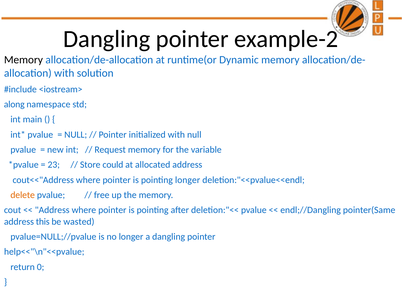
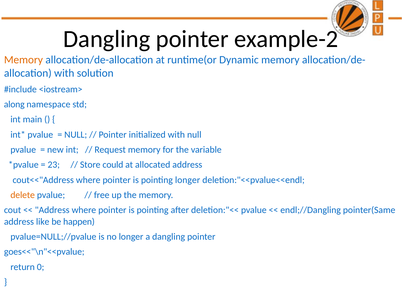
Memory colour: black -> orange (23, 60)
this: this -> like (43, 221)
wasted: wasted -> happen (79, 221)
help<<"\n"<<pvalue: help<<"\n"<<pvalue -> goes<<"\n"<<pvalue (44, 251)
